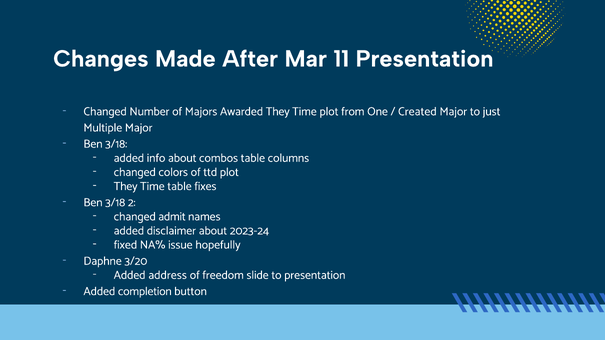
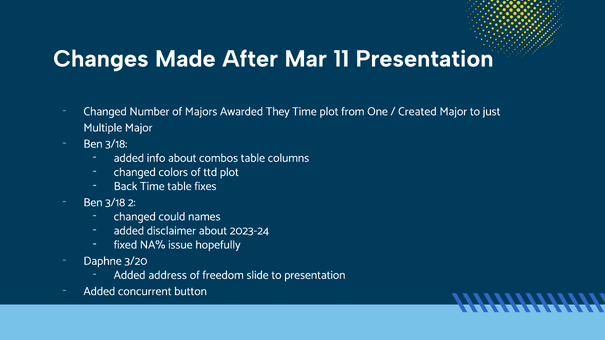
They: They -> Back (126, 186)
admit: admit -> could (172, 217)
completion: completion -> concurrent (145, 291)
